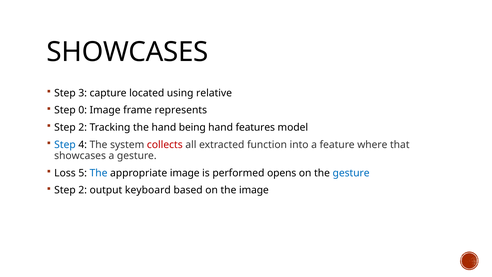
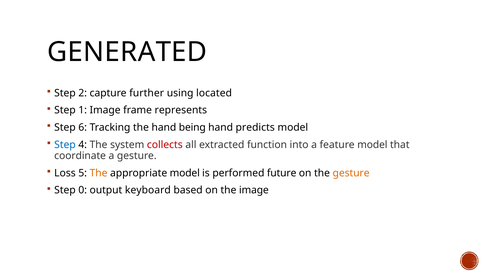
SHOWCASES: SHOWCASES -> GENERATED (127, 52)
3: 3 -> 2 (83, 93)
located: located -> further (147, 93)
relative: relative -> located (214, 93)
0: 0 -> 1 (83, 110)
2: 2 -> 6 (83, 127)
features: features -> predicts (255, 127)
feature where: where -> model (372, 145)
showcases: showcases -> coordinate (80, 156)
The colour: blue -> orange (99, 173)
appropriate image: image -> model (185, 173)
opens: opens -> future (282, 173)
gesture colour: blue -> orange (351, 173)
2: 2 -> 0 (83, 190)
